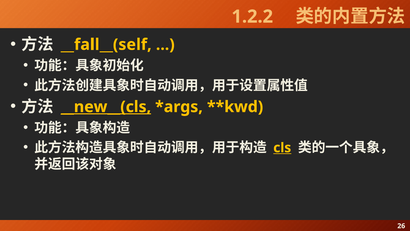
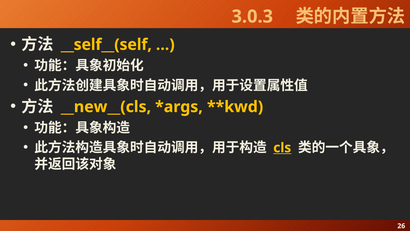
1.2.2: 1.2.2 -> 3.0.3 (252, 17)
__fall__(self: __fall__(self -> __self__(self (106, 45)
__new__(cls underline: present -> none (106, 107)
